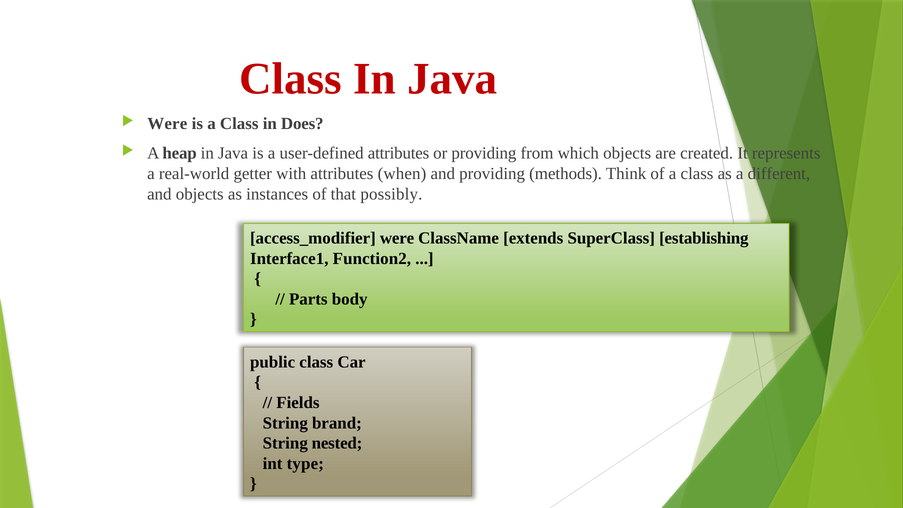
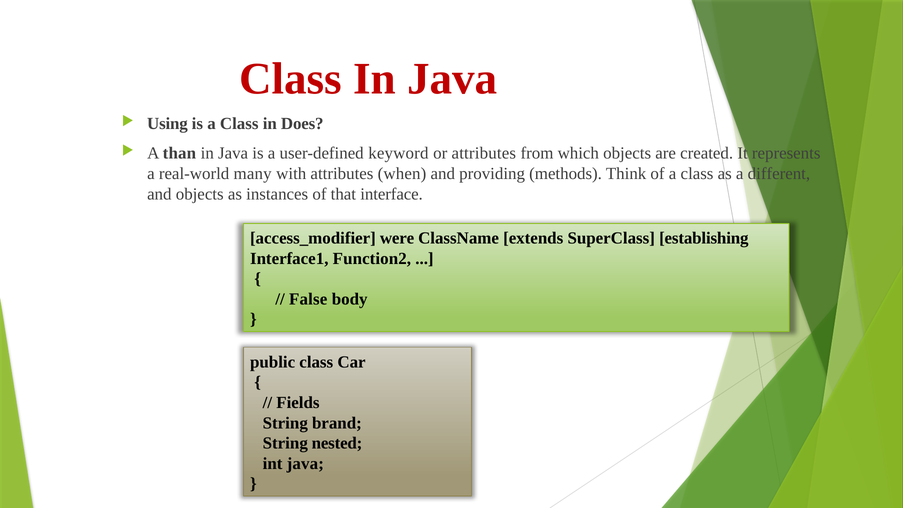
Were: Were -> Using (167, 124)
heap: heap -> than (179, 153)
user-defined attributes: attributes -> keyword (398, 153)
or providing: providing -> attributes (484, 153)
getter: getter -> many (253, 174)
possibly: possibly -> interface (392, 194)
Parts: Parts -> False (308, 299)
int type: type -> java (305, 463)
